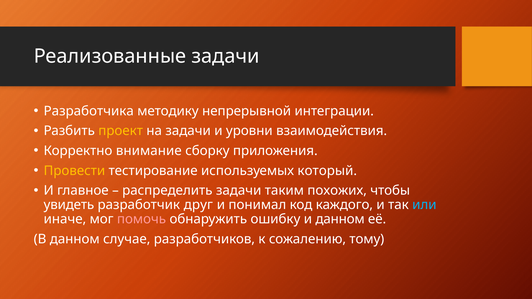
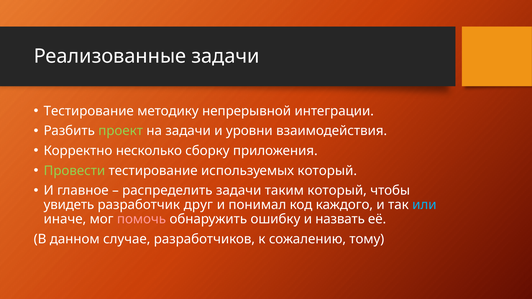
Разработчика: Разработчика -> Тестирование (89, 111)
проект colour: yellow -> light green (121, 131)
внимание: внимание -> несколько (149, 151)
Провести colour: yellow -> light green (74, 171)
таким похожих: похожих -> который (337, 191)
и данном: данном -> назвать (340, 219)
